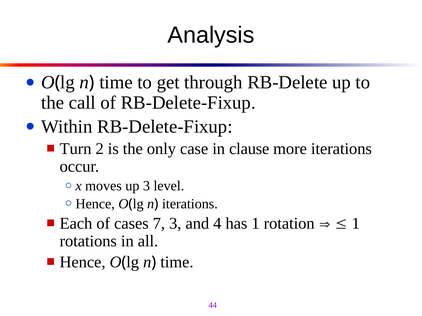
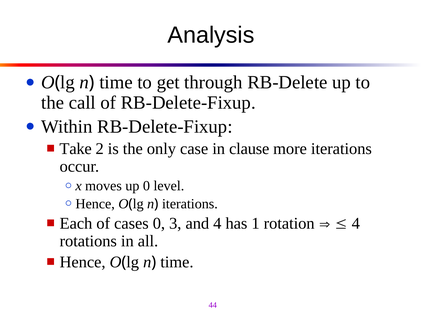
Turn: Turn -> Take (76, 149)
up 3: 3 -> 0 (146, 186)
cases 7: 7 -> 0 (159, 224)
1: 1 -> 4 (356, 224)
